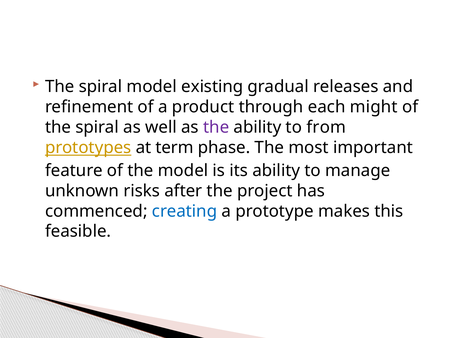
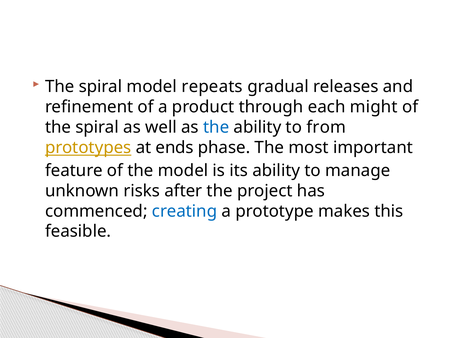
existing: existing -> repeats (212, 87)
the colour: purple -> blue (216, 127)
term: term -> ends (175, 148)
